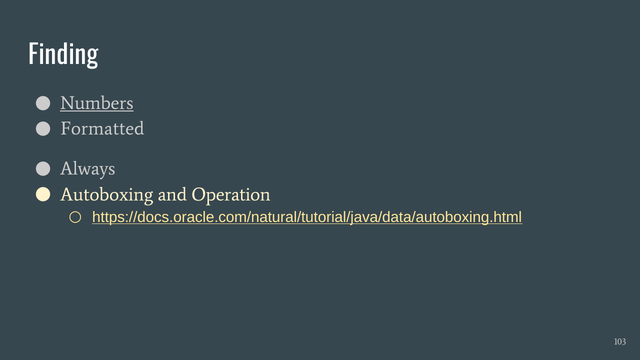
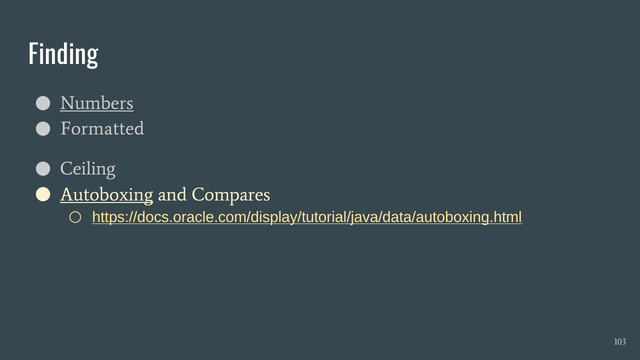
Always: Always -> Ceiling (88, 169)
Autoboxing underline: none -> present (107, 194)
Operation: Operation -> Compares (231, 194)
https://docs.oracle.com/natural/tutorial/java/data/autoboxing.html: https://docs.oracle.com/natural/tutorial/java/data/autoboxing.html -> https://docs.oracle.com/display/tutorial/java/data/autoboxing.html (307, 217)
